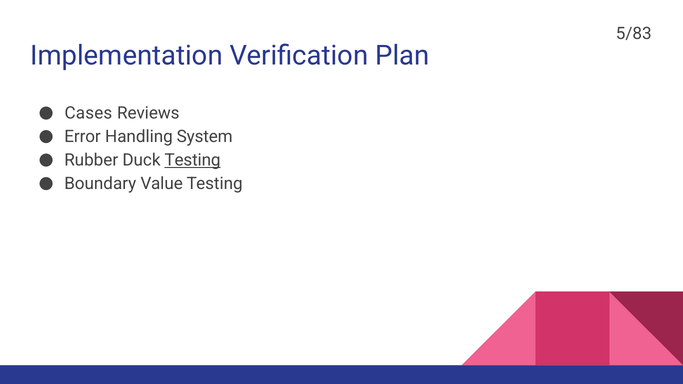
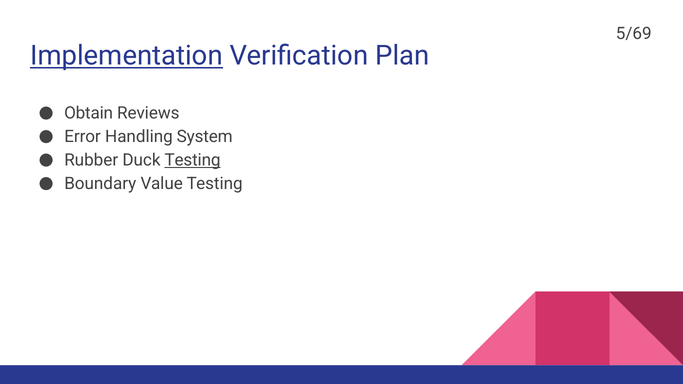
5/83: 5/83 -> 5/69 (634, 34)
Implementation underline: none -> present (126, 56)
Cases: Cases -> Obtain (89, 113)
